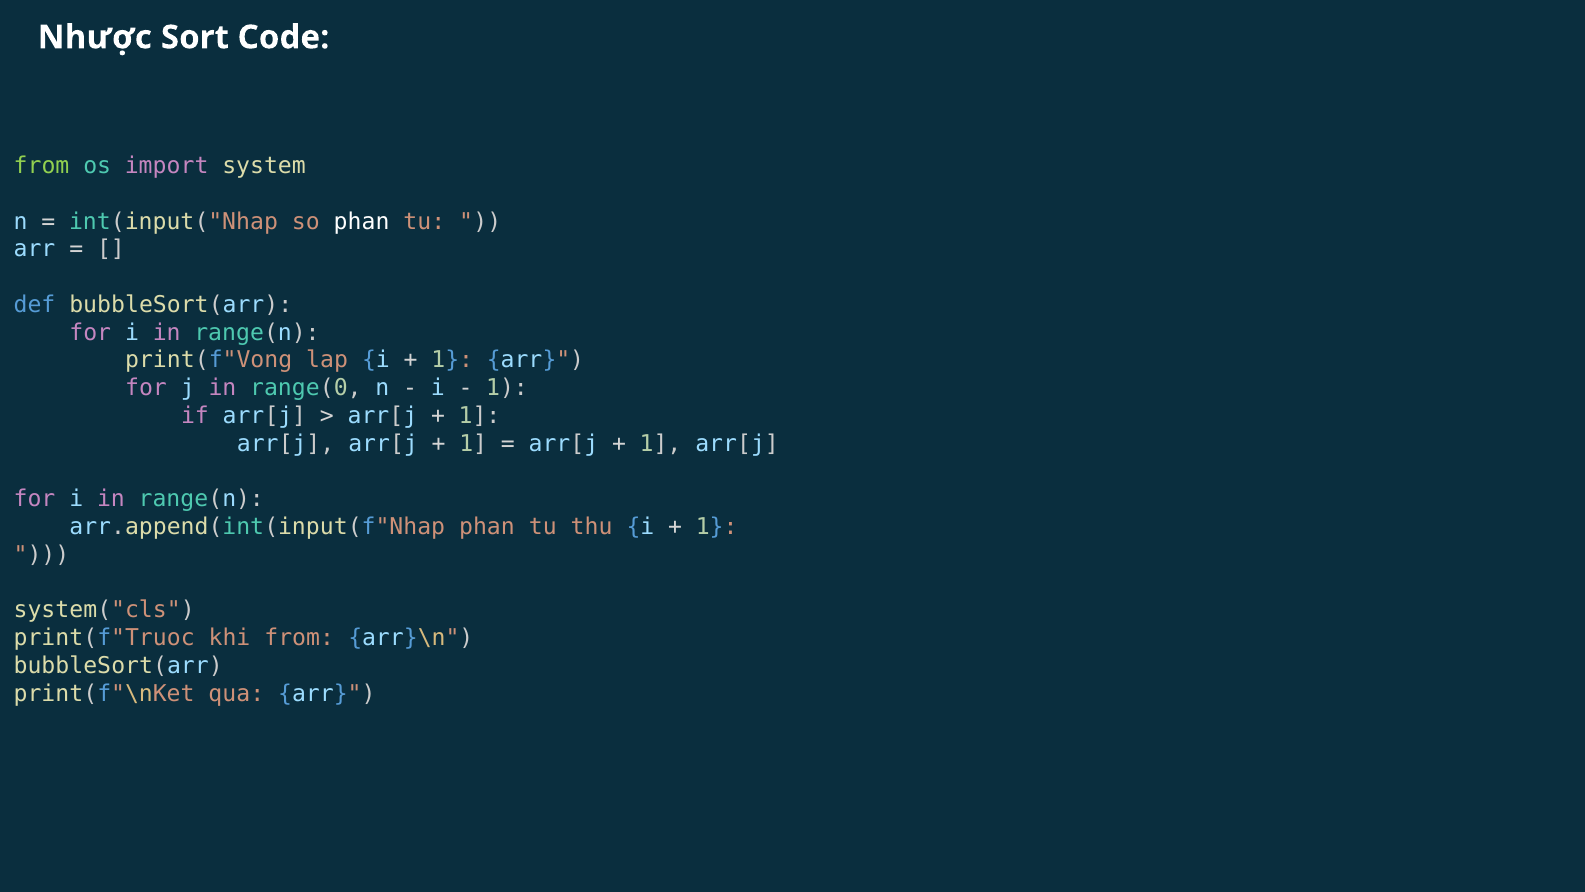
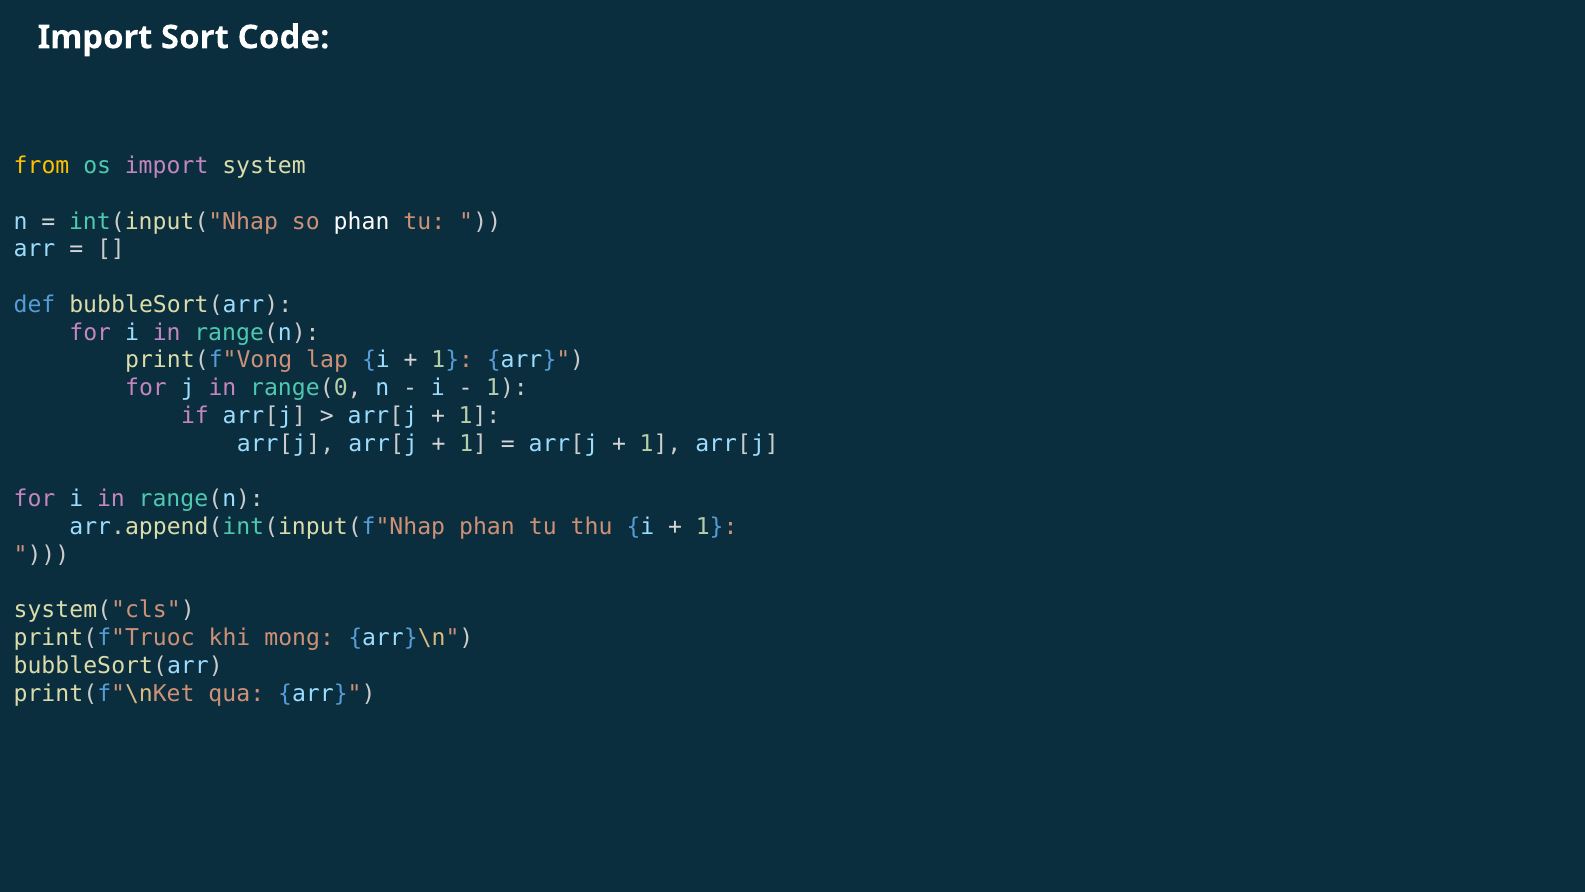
Nhược: Nhược -> Import (95, 37)
from colour: light green -> yellow (42, 166)
khi from: from -> mong (299, 638)
